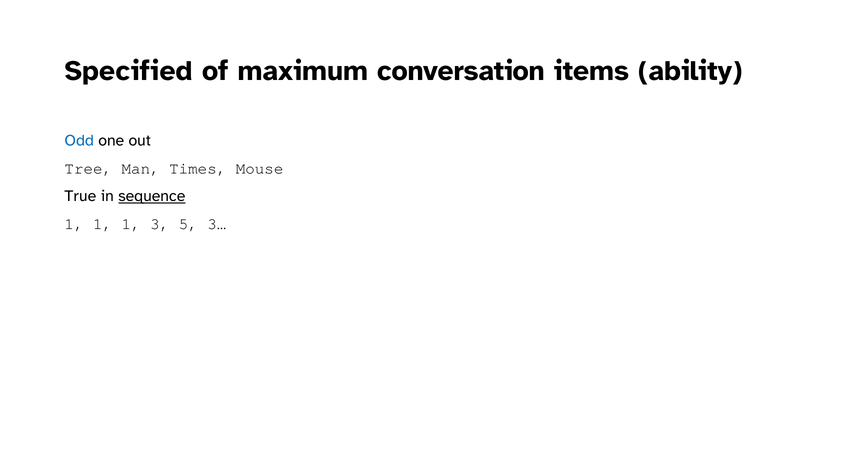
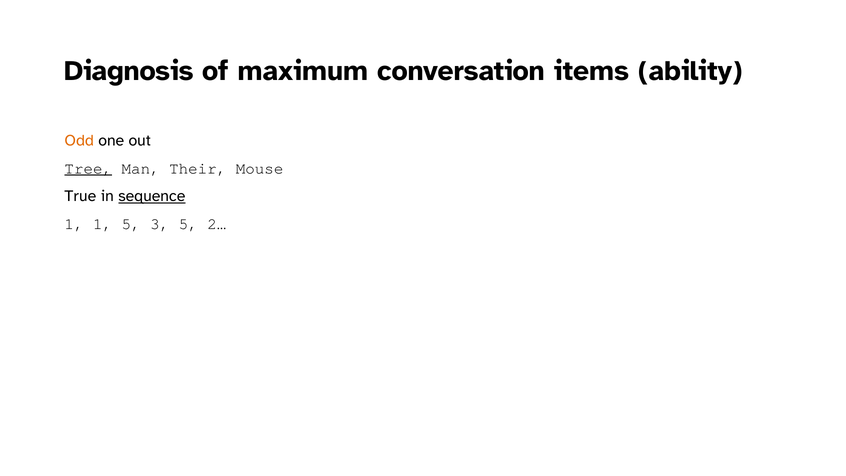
Specified: Specified -> Diagnosis (129, 71)
Odd colour: blue -> orange (79, 140)
Tree underline: none -> present (88, 168)
Times: Times -> Their (198, 168)
1 1 1: 1 -> 5 (131, 224)
3…: 3… -> 2… (217, 224)
